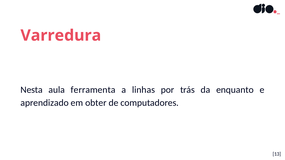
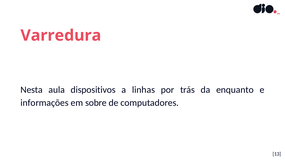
ferramenta: ferramenta -> dispositivos (93, 90)
aprendizado: aprendizado -> informações (45, 103)
obter: obter -> sobre (96, 103)
